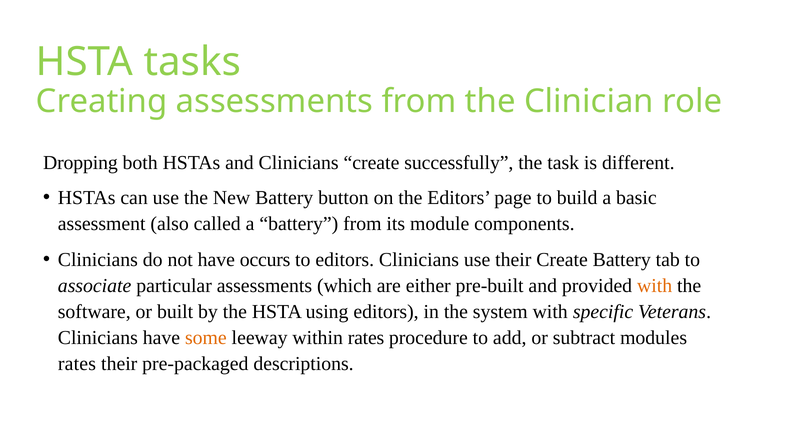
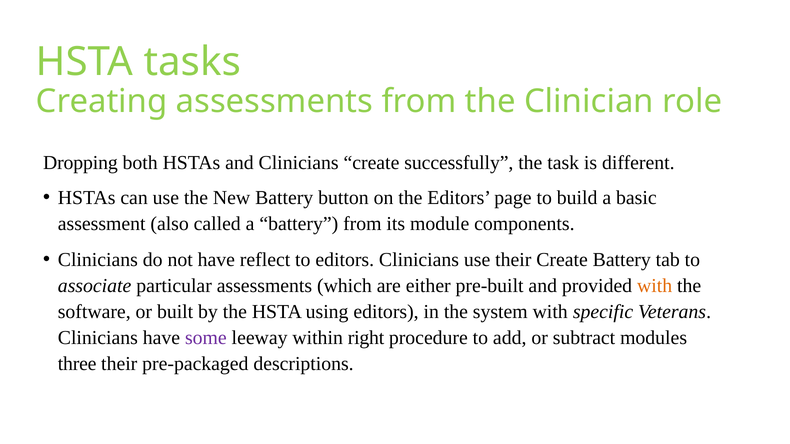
occurs: occurs -> reflect (265, 260)
some colour: orange -> purple (206, 338)
within rates: rates -> right (366, 338)
rates: rates -> three (77, 364)
